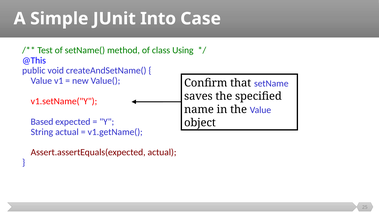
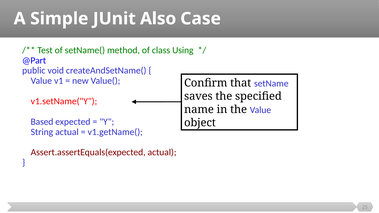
Into: Into -> Also (158, 19)
@This: @This -> @Part (34, 60)
